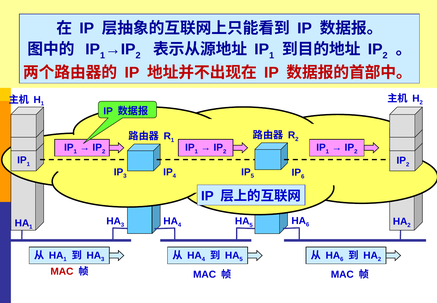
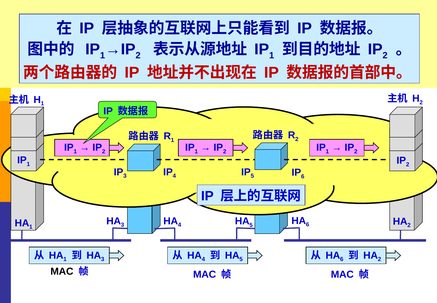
MAC colour: red -> black (62, 271)
